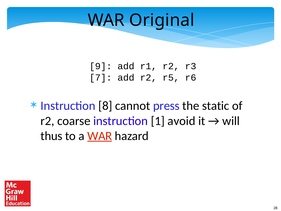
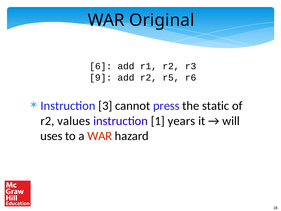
9: 9 -> 6 (101, 66)
7: 7 -> 9 (101, 77)
8: 8 -> 3 (105, 106)
coarse: coarse -> values (74, 121)
avoid: avoid -> years (181, 121)
thus: thus -> uses (51, 136)
WAR underline: present -> none (100, 136)
